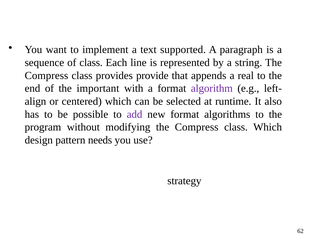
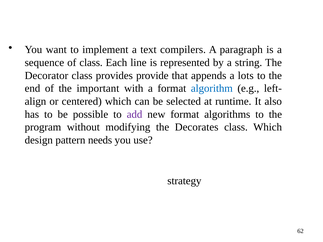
supported: supported -> compilers (183, 50)
Compress: Compress -> Decorator (46, 76)
real: real -> lots (246, 76)
algorithm colour: purple -> blue (212, 88)
modifying the Compress: Compress -> Decorates (197, 127)
